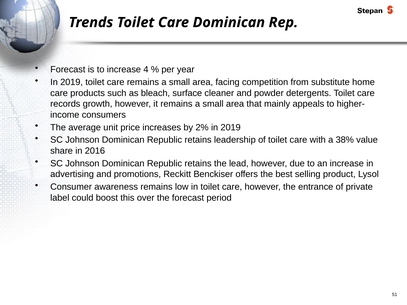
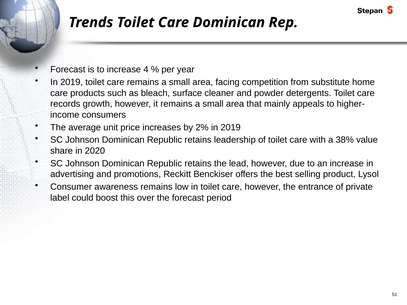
2016: 2016 -> 2020 (95, 151)
